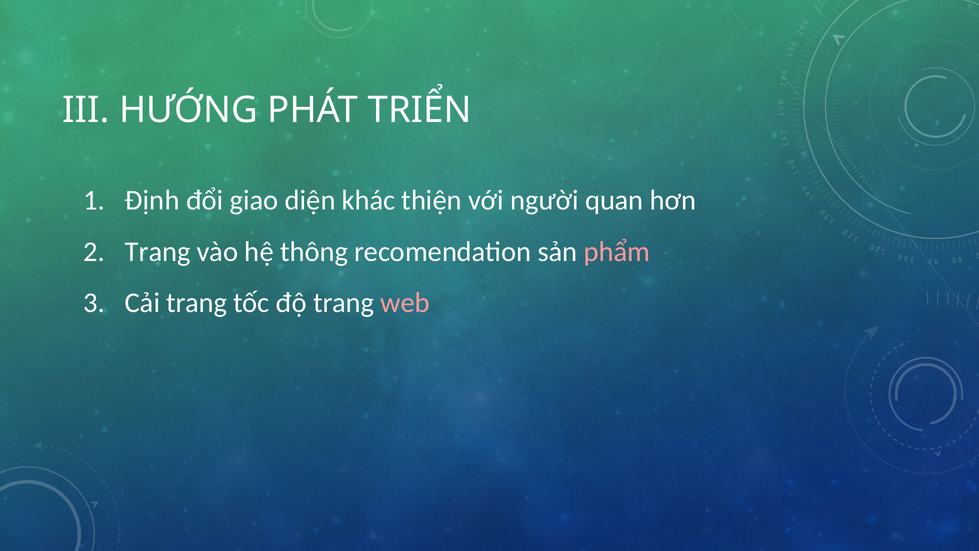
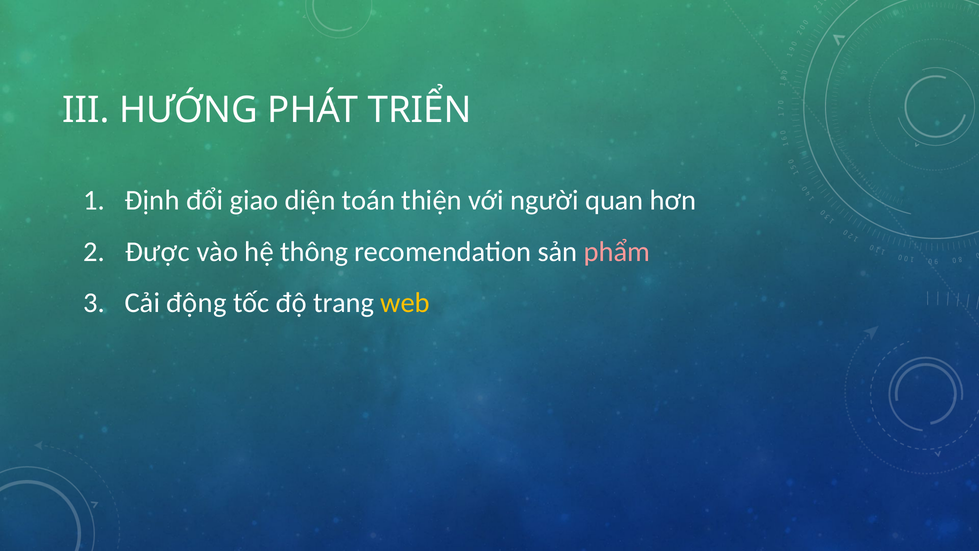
khác: khác -> toán (369, 200)
Trang: Trang -> Được (157, 251)
Cải trang: trang -> động (196, 303)
web colour: pink -> yellow (405, 303)
